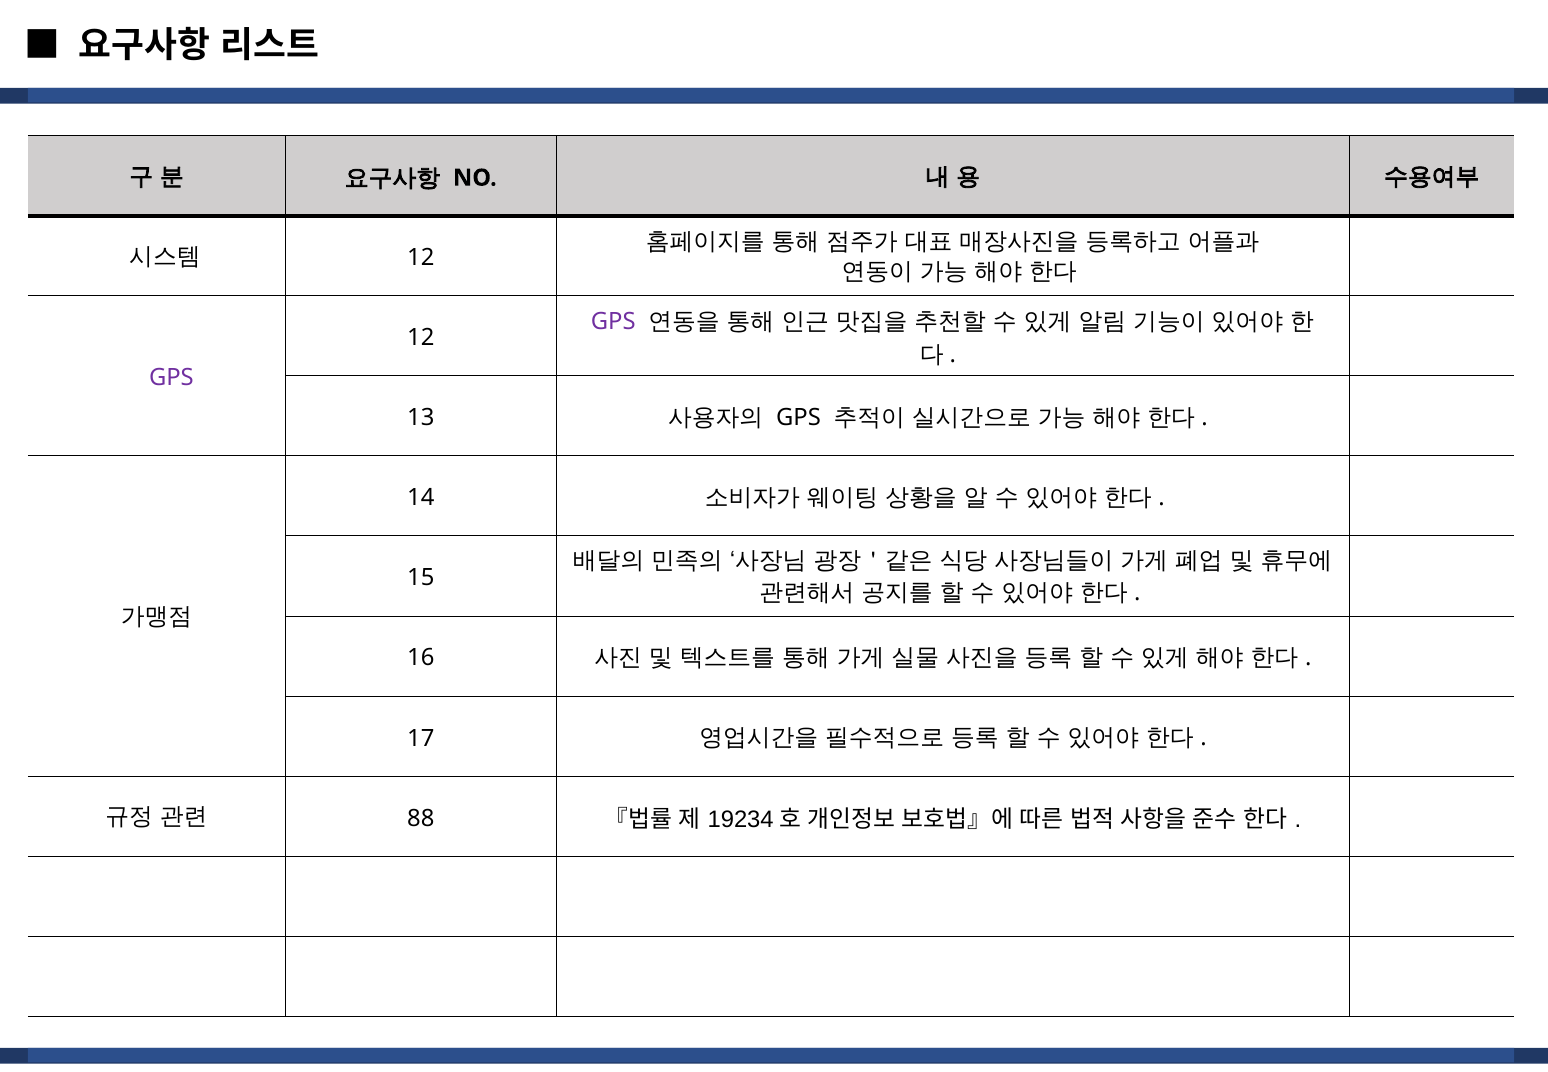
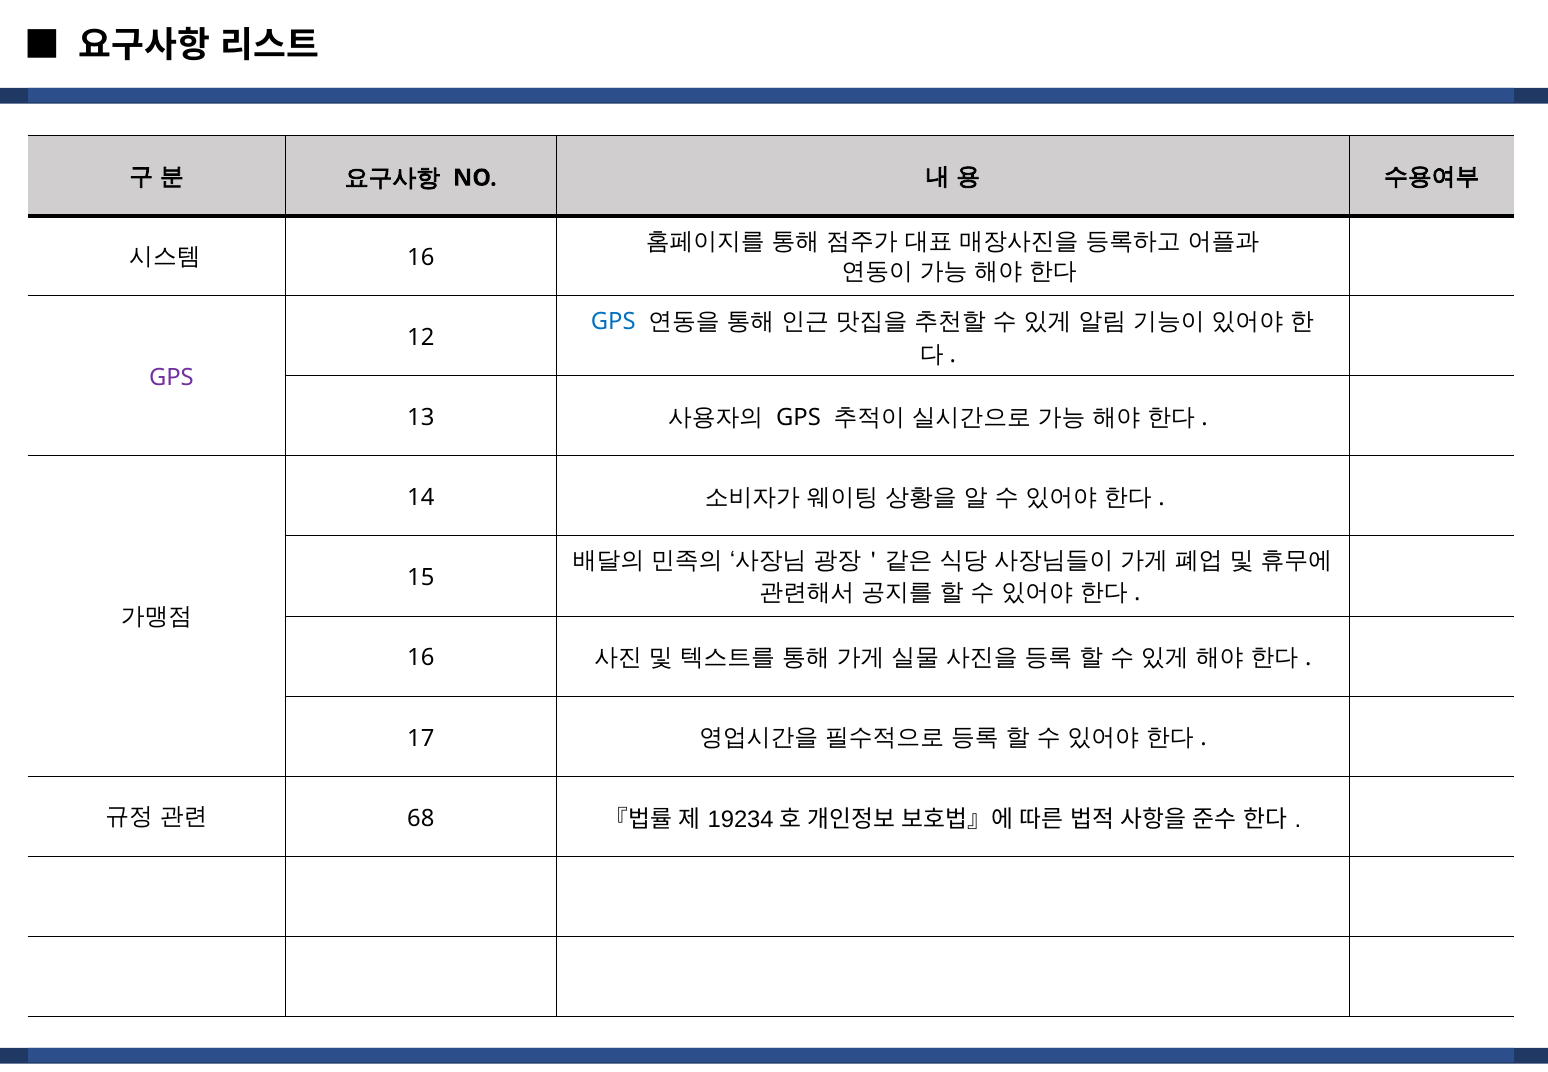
12: 12 -> 16 (421, 258)
GPS colour: purple -> blue (613, 322)
88: 88 -> 68 (421, 818)
